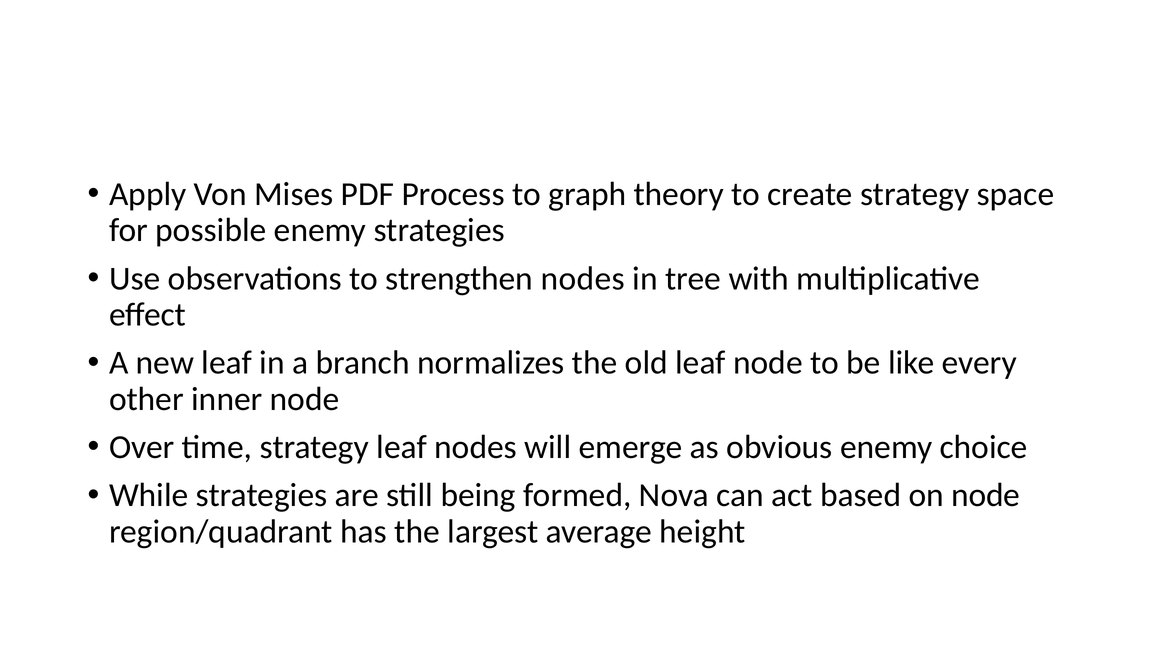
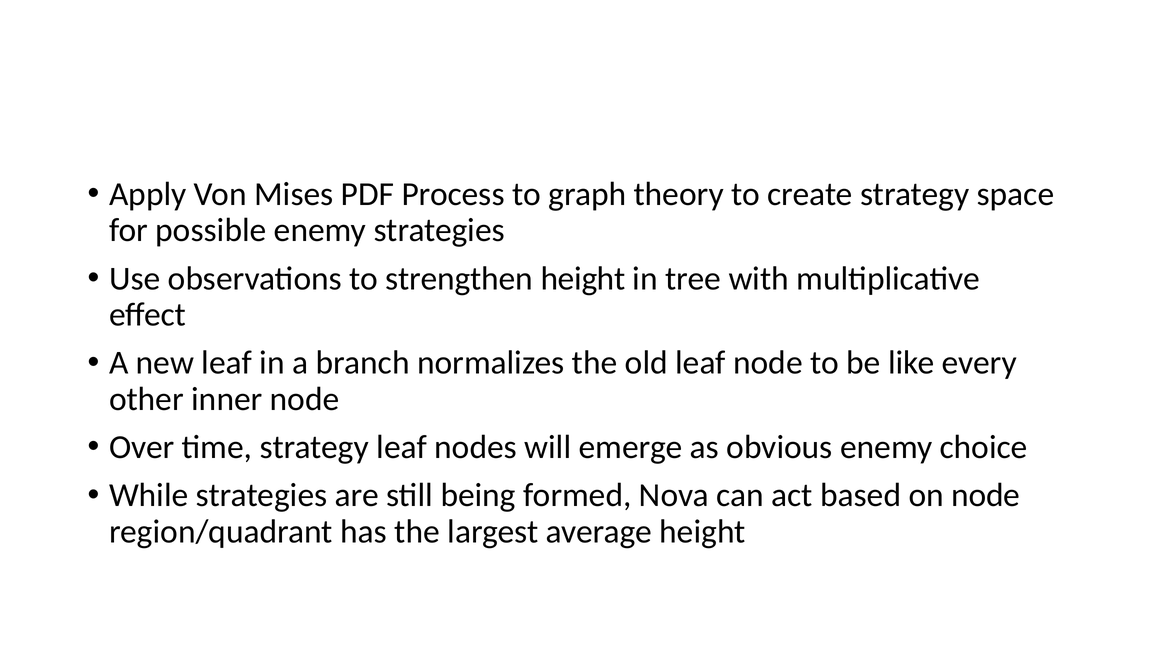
strengthen nodes: nodes -> height (583, 279)
